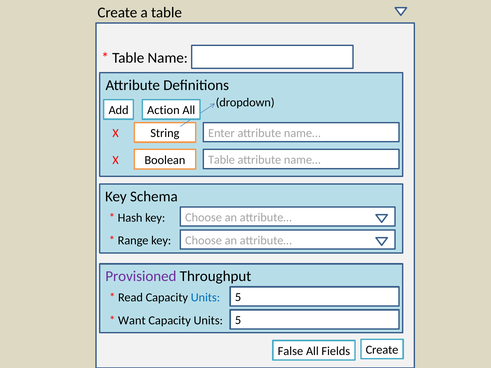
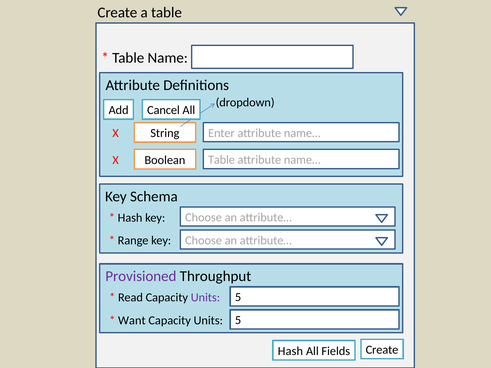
Action: Action -> Cancel (163, 110)
Units colour: blue -> purple (205, 298)
False: False -> Hash (290, 351)
